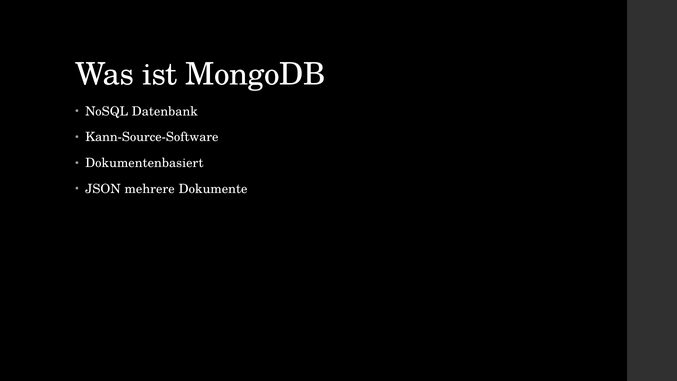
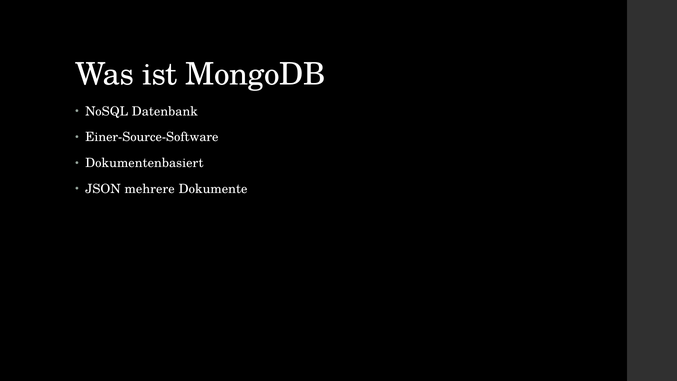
Kann-Source-Software: Kann-Source-Software -> Einer-Source-Software (152, 137)
